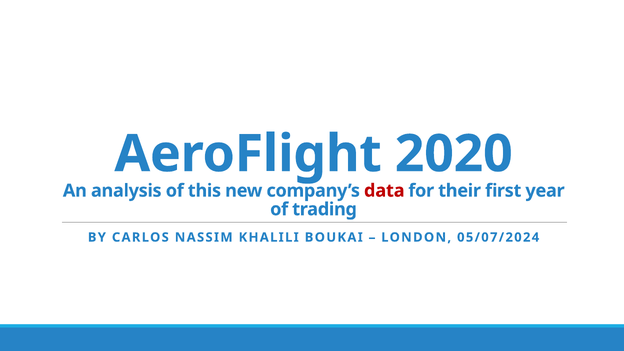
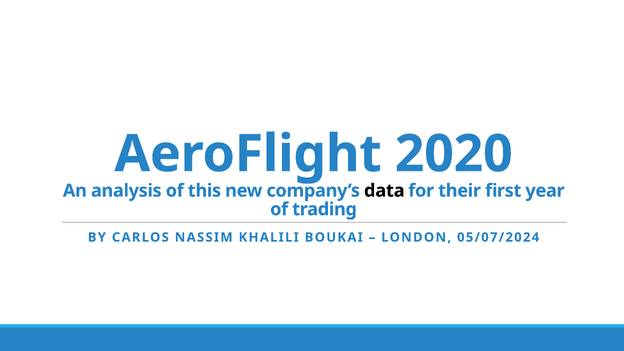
data colour: red -> black (384, 191)
